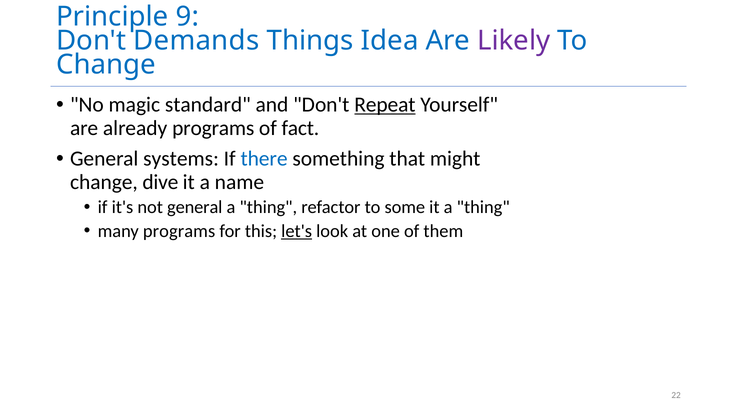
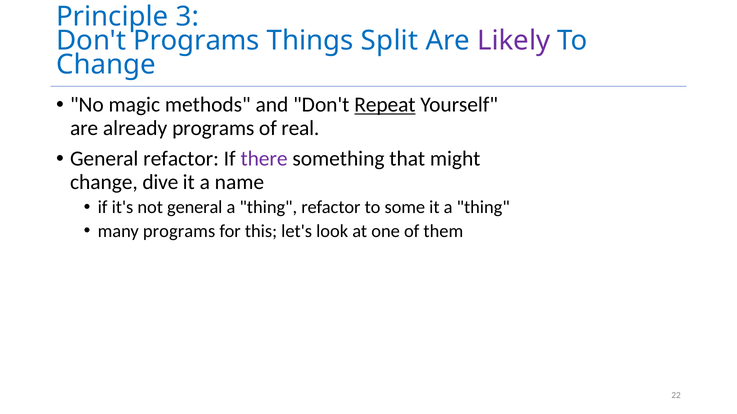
9: 9 -> 3 (187, 17)
Don't Demands: Demands -> Programs (196, 41)
Idea: Idea -> Split (390, 41)
standard: standard -> methods (208, 105)
fact: fact -> real (300, 128)
General systems: systems -> refactor (181, 159)
there colour: blue -> purple (264, 159)
let's underline: present -> none (297, 231)
